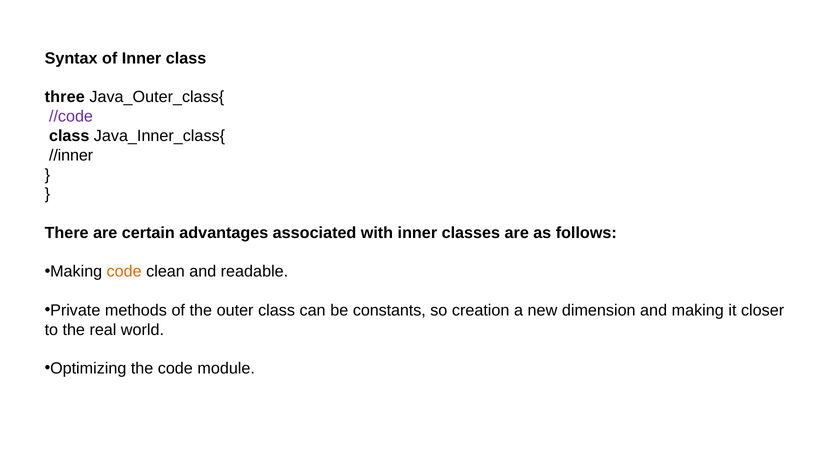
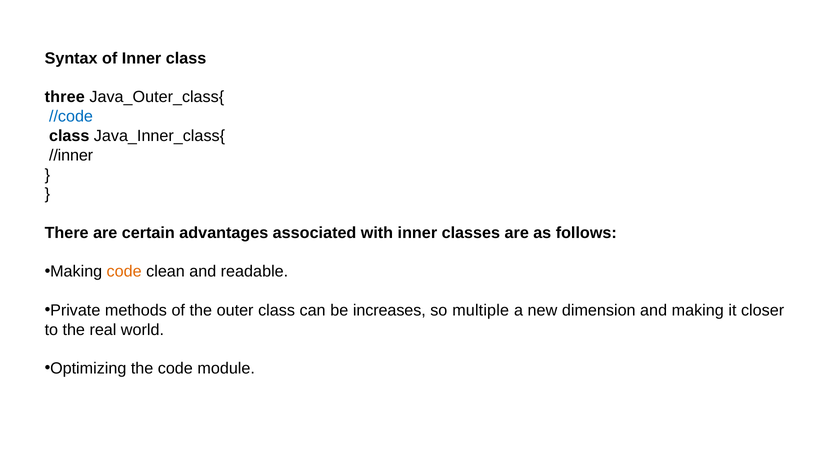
//code colour: purple -> blue (71, 117)
constants: constants -> increases (389, 310)
creation: creation -> multiple (481, 310)
